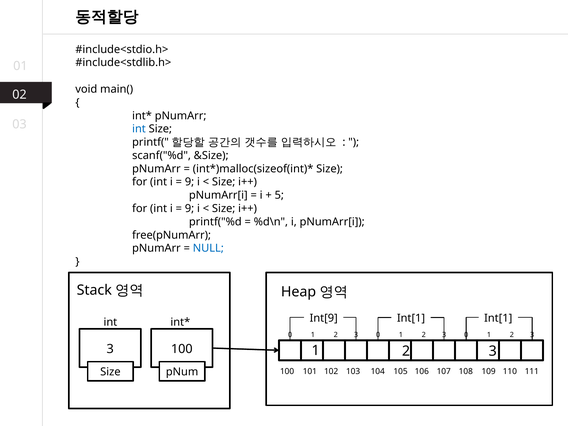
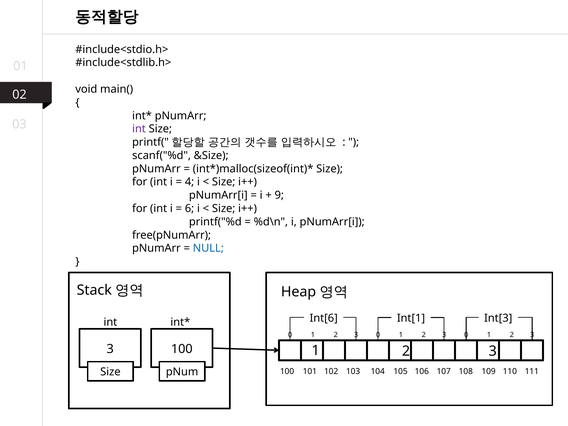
int colour: blue -> purple (139, 129)
9: 9 -> 4 (189, 182)
5: 5 -> 9 (279, 195)
9: 9 -> 6 (189, 209)
Int[9: Int[9 -> Int[6 (324, 318)
Int[1 Int[1: Int[1 -> Int[3 (498, 318)
